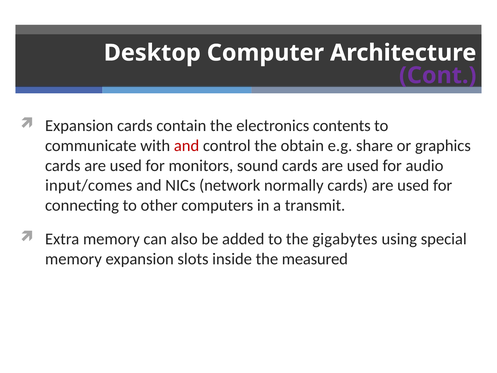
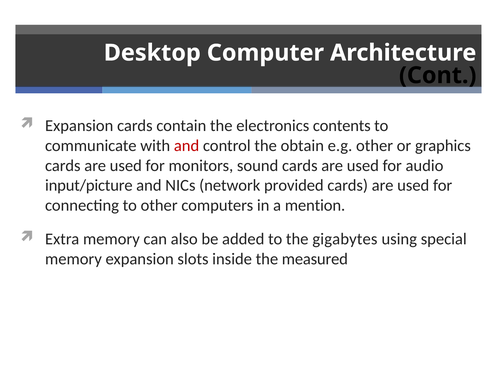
Cont colour: purple -> black (438, 75)
e.g share: share -> other (375, 146)
input/comes: input/comes -> input/picture (89, 185)
normally: normally -> provided (294, 185)
transmit: transmit -> mention (315, 205)
